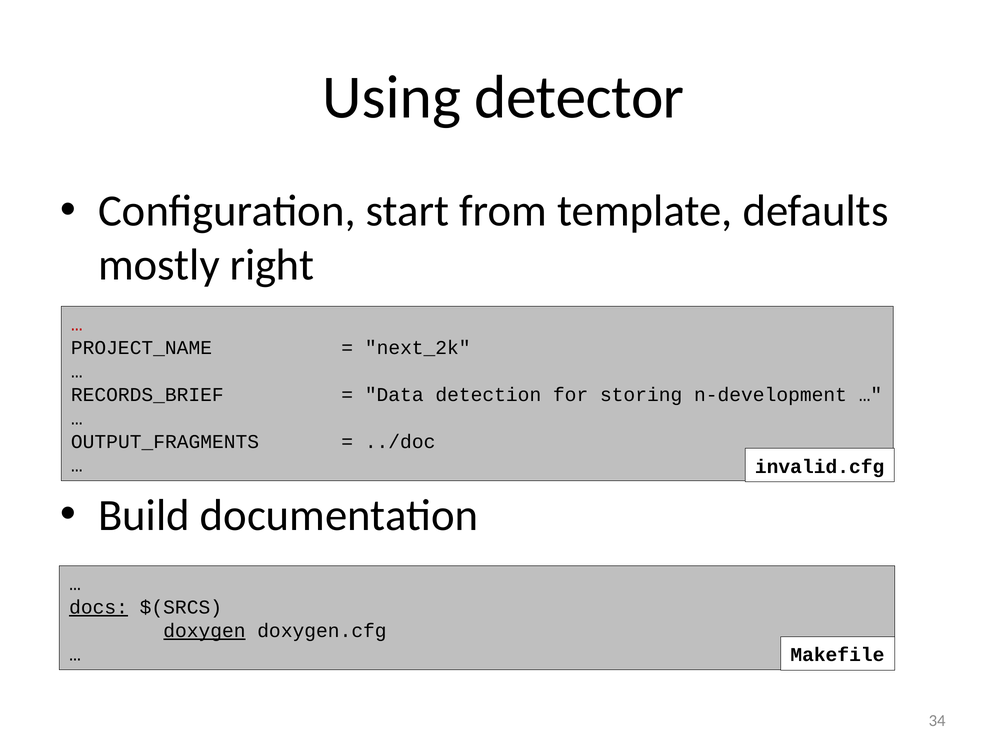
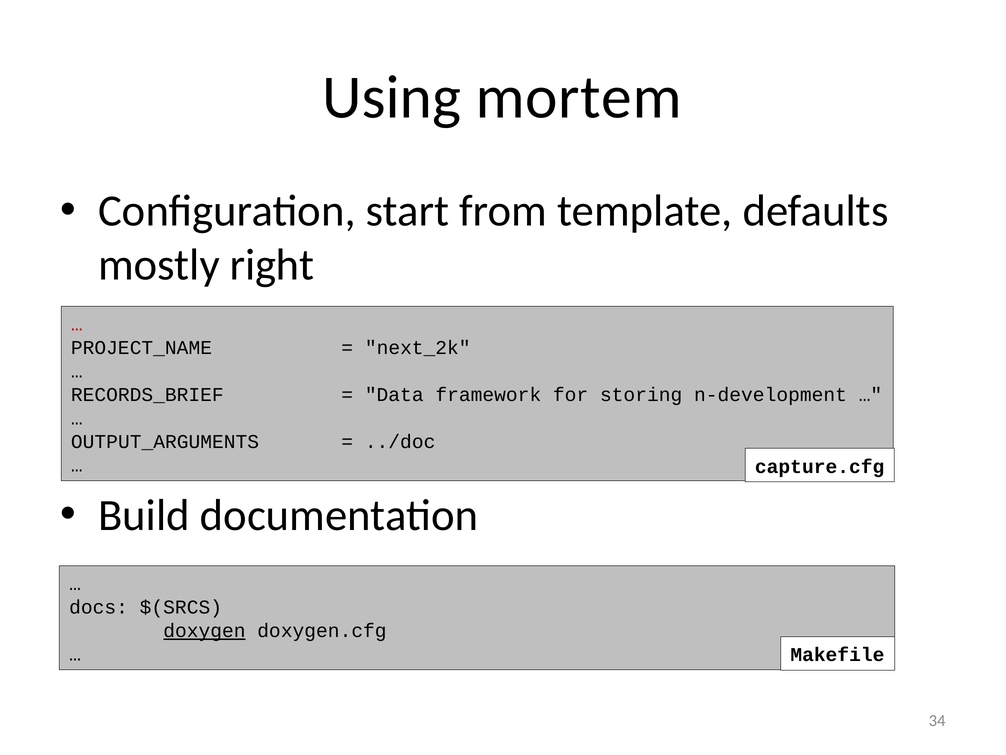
detector: detector -> mortem (579, 97)
detection: detection -> framework (488, 394)
OUTPUT_FRAGMENTS: OUTPUT_FRAGMENTS -> OUTPUT_ARGUMENTS (165, 441)
invalid.cfg: invalid.cfg -> capture.cfg (820, 466)
docs underline: present -> none (99, 607)
